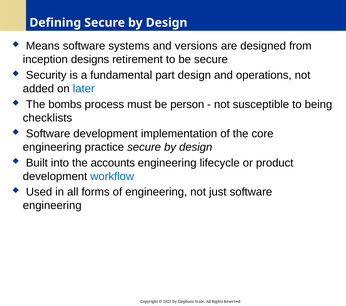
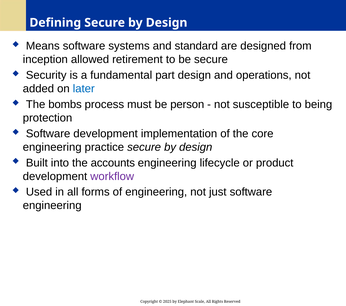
versions: versions -> standard (196, 46)
designs: designs -> allowed (90, 59)
checklists: checklists -> protection (48, 118)
workflow colour: blue -> purple (112, 176)
